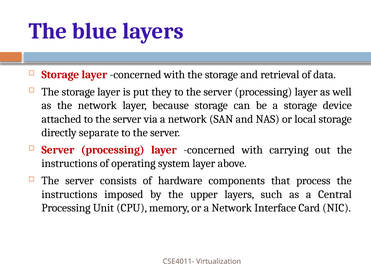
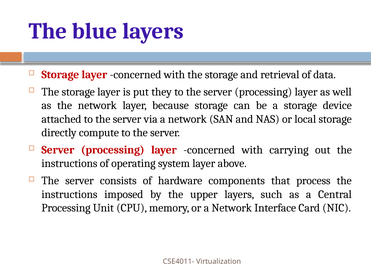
separate: separate -> compute (99, 132)
